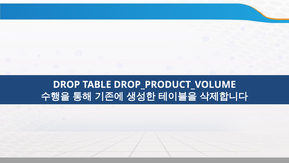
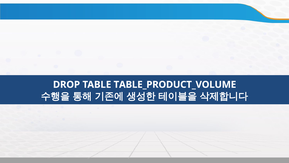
DROP_PRODUCT_VOLUME: DROP_PRODUCT_VOLUME -> TABLE_PRODUCT_VOLUME (175, 84)
